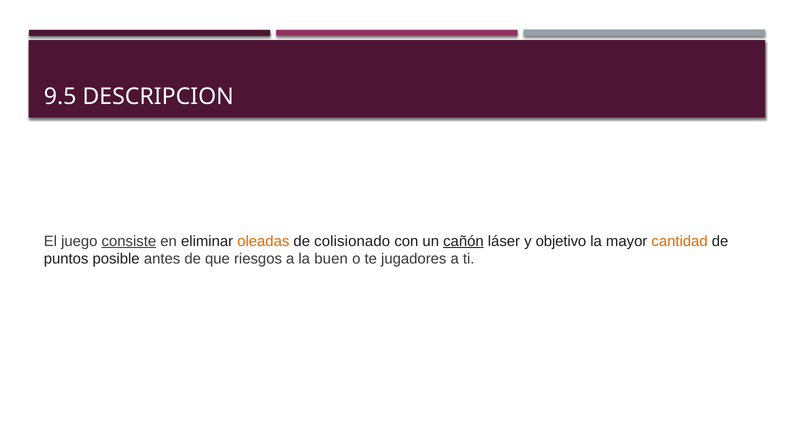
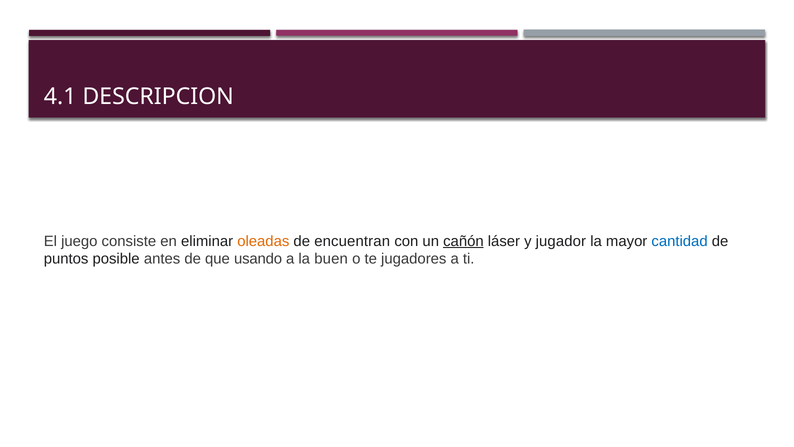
9.5: 9.5 -> 4.1 (60, 96)
consiste underline: present -> none (129, 241)
colisionado: colisionado -> encuentran (352, 241)
objetivo: objetivo -> jugador (561, 241)
cantidad colour: orange -> blue (680, 241)
riesgos: riesgos -> usando (258, 259)
